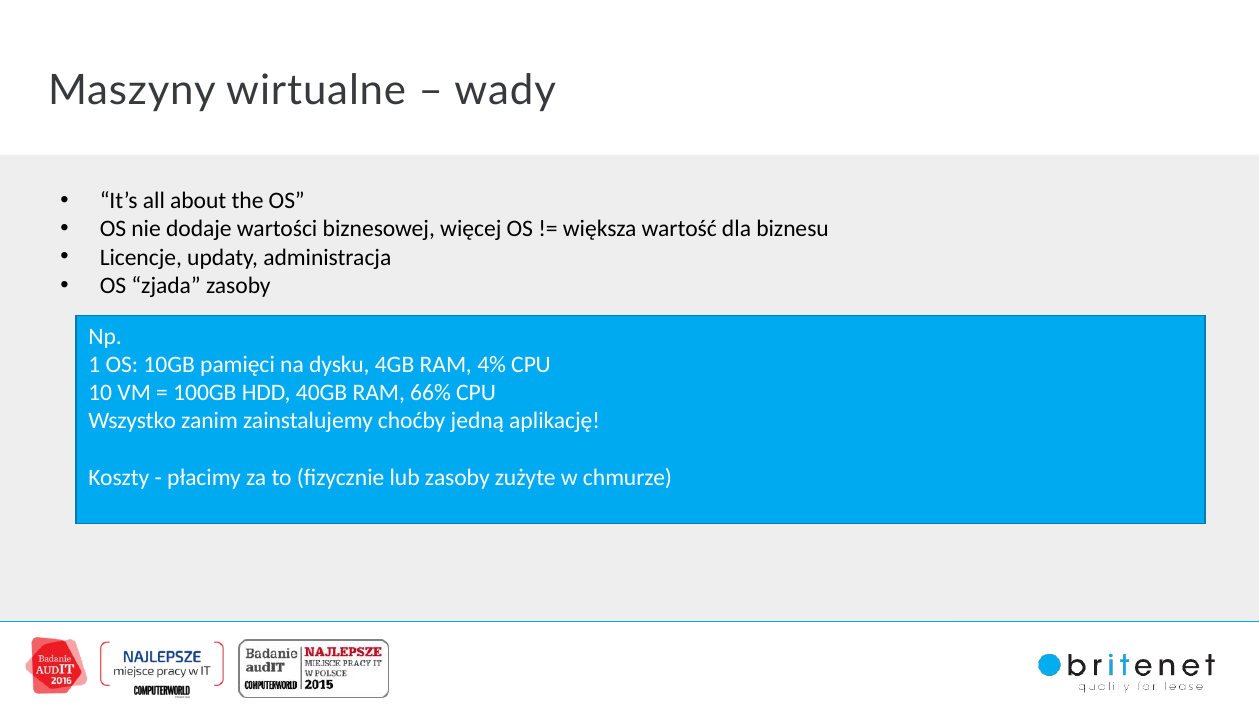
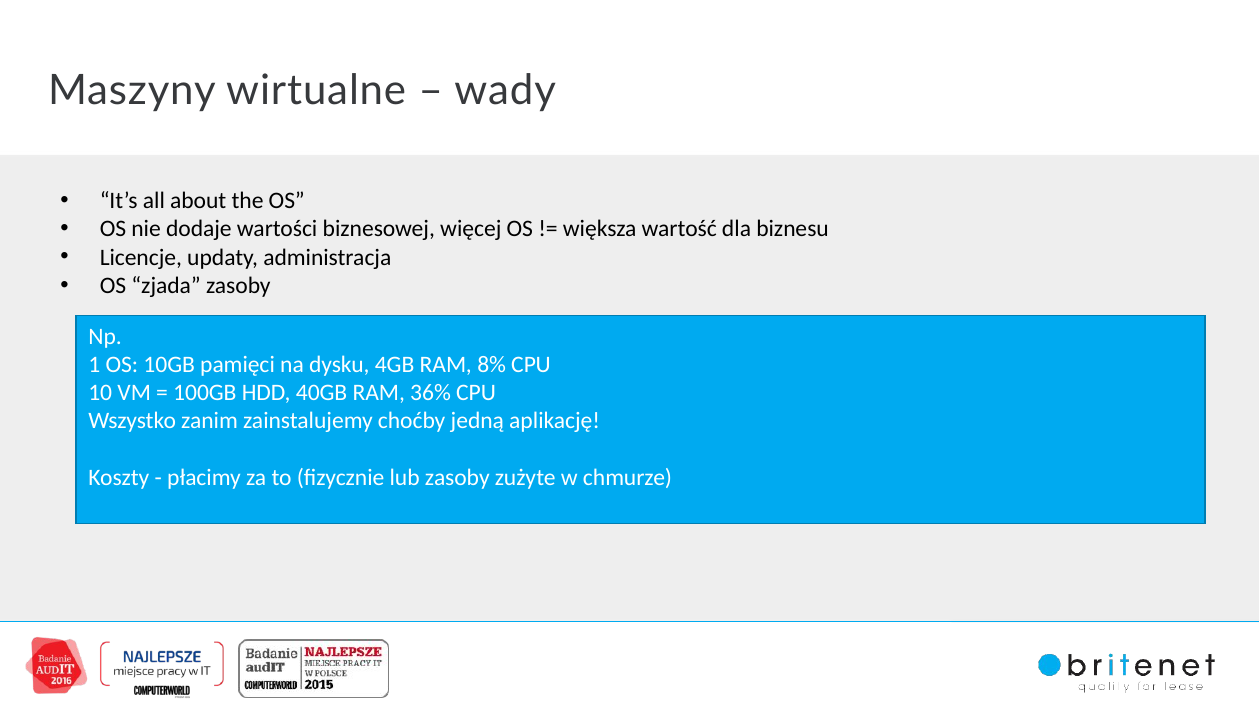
4%: 4% -> 8% (492, 365)
66%: 66% -> 36% (431, 393)
